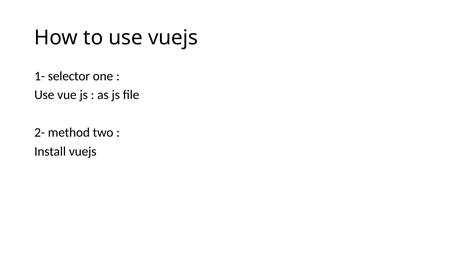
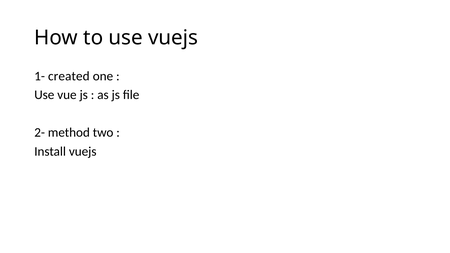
selector: selector -> created (69, 76)
